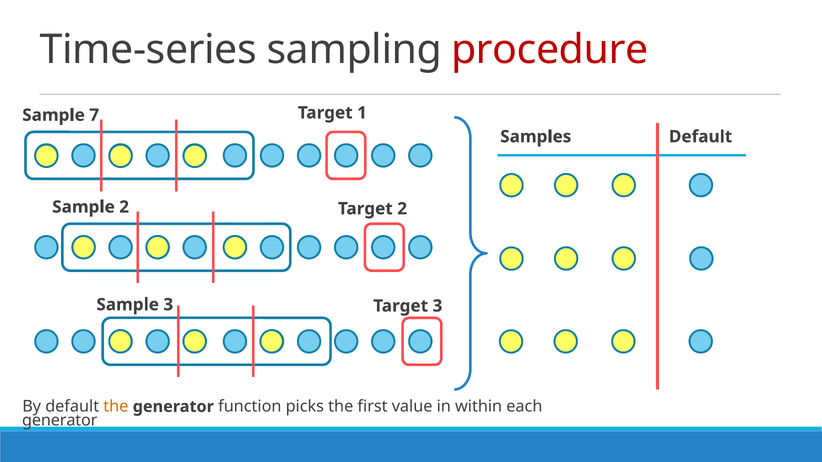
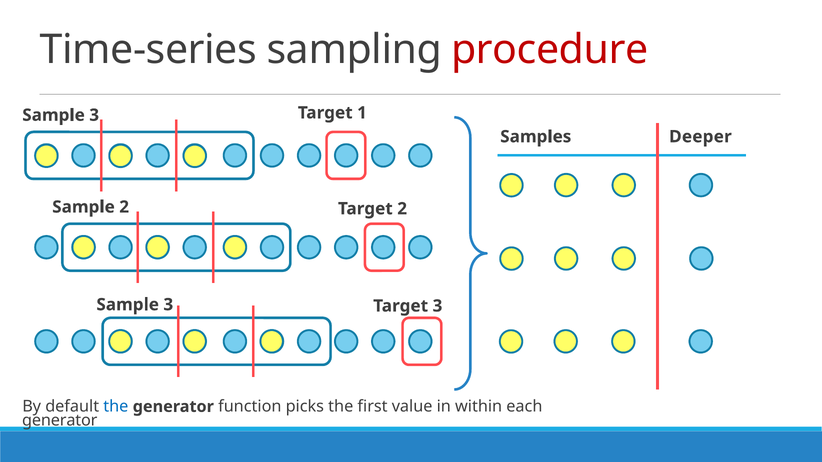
7: 7 -> 3 (94, 115)
Samples Default: Default -> Deeper (700, 137)
the colour: orange -> blue (116, 407)
